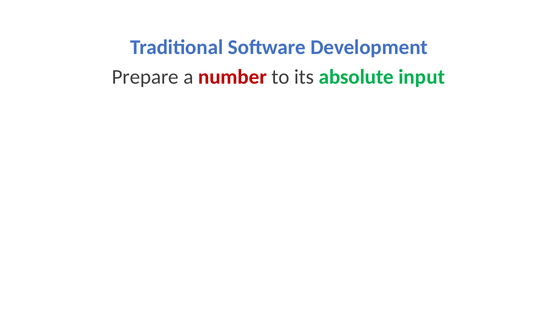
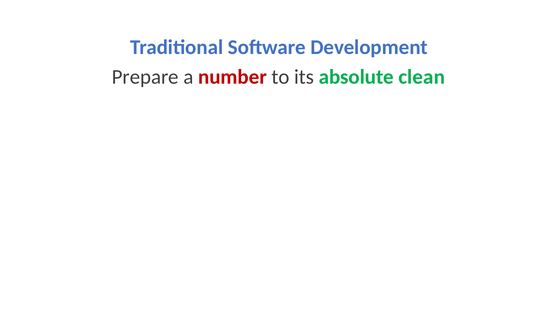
input: input -> clean (422, 77)
